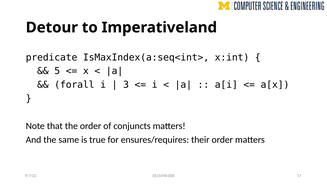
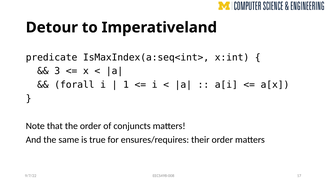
5: 5 -> 3 (57, 71)
3: 3 -> 1 (126, 85)
